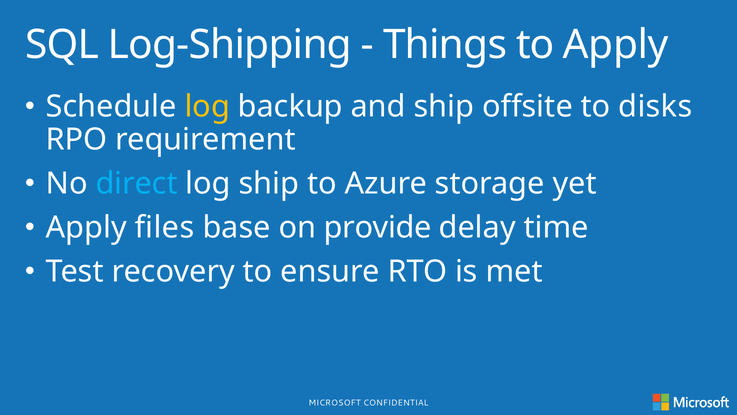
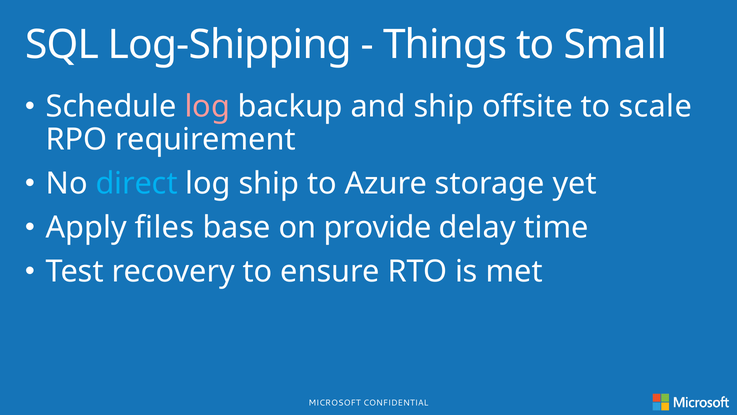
to Apply: Apply -> Small (615, 45)
log colour: yellow -> pink (207, 106)
disks: disks -> scale (655, 106)
